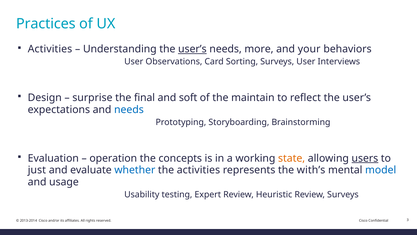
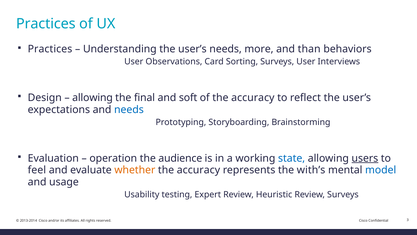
Activities: Activities -> Practices (50, 49)
user’s underline: present -> none (192, 49)
your: your -> than (309, 49)
surprise: surprise -> allowing (93, 98)
of the maintain: maintain -> accuracy (253, 98)
concepts: concepts -> audience (180, 158)
state colour: orange -> blue (292, 158)
just: just -> feel (37, 170)
whether colour: blue -> orange (135, 170)
activities: activities -> accuracy (198, 170)
